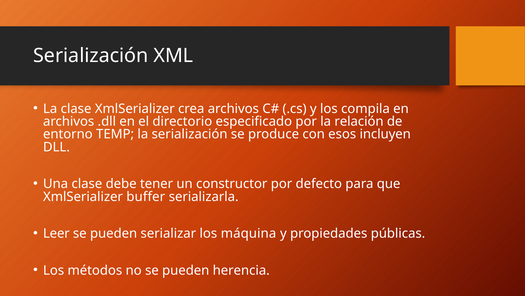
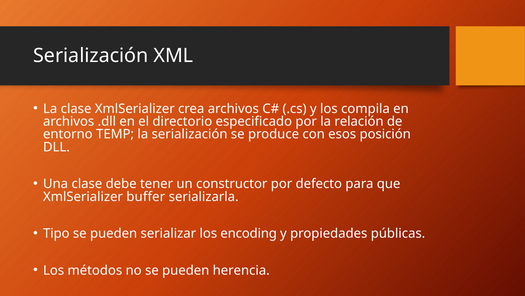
incluyen: incluyen -> posición (385, 134)
Leer: Leer -> Tipo (56, 233)
máquina: máquina -> encoding (249, 233)
